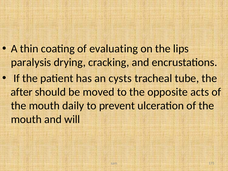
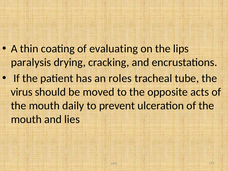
cysts: cysts -> roles (120, 78)
after: after -> virus (22, 92)
will: will -> lies (72, 119)
